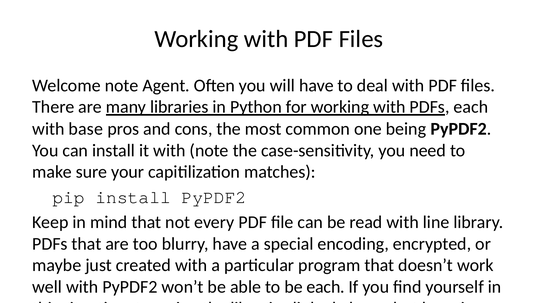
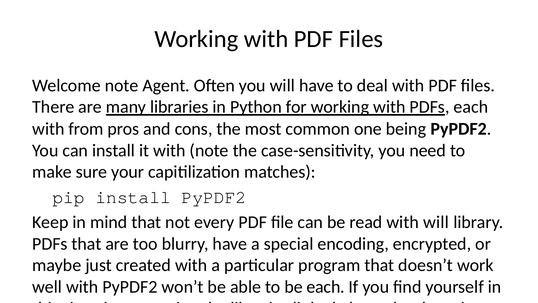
with base: base -> from (86, 129)
with line: line -> will (436, 222)
